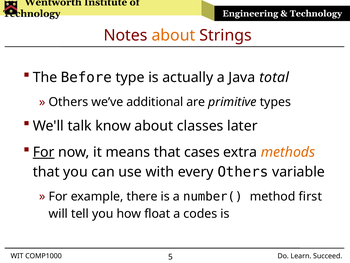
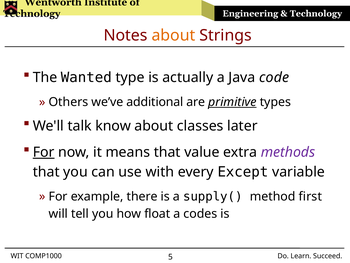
Before: Before -> Wanted (86, 77)
total: total -> code (274, 77)
primitive underline: none -> present (232, 102)
cases: cases -> value (202, 152)
methods colour: orange -> purple (288, 152)
every Others: Others -> Except (243, 172)
number(: number( -> supply( (213, 196)
